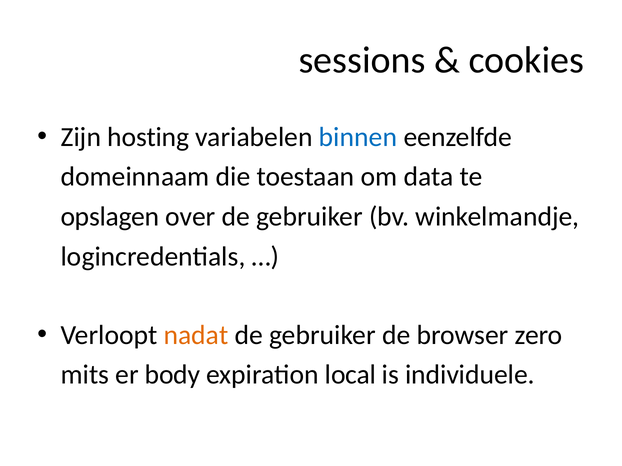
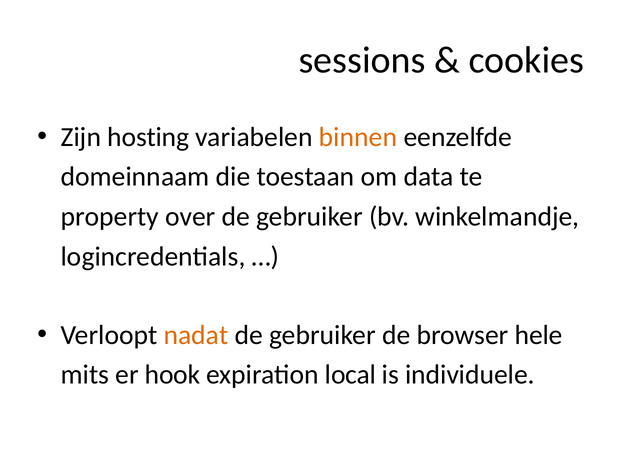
binnen colour: blue -> orange (358, 137)
opslagen: opslagen -> property (110, 217)
zero: zero -> hele (539, 335)
body: body -> hook (173, 375)
